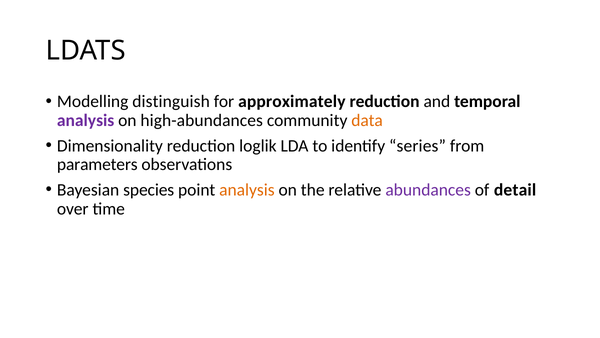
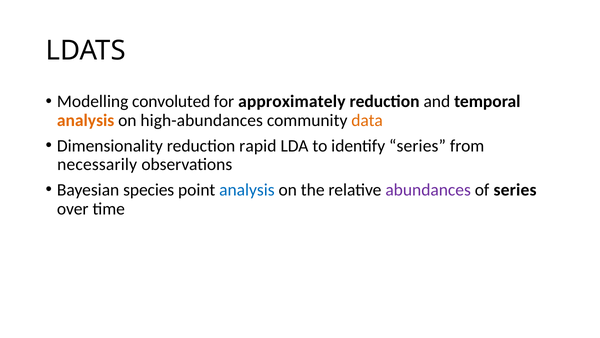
distinguish: distinguish -> convoluted (171, 101)
analysis colour: purple -> orange (86, 120)
loglik: loglik -> rapid (258, 146)
parameters: parameters -> necessarily (97, 164)
analysis colour: orange -> blue (247, 190)
of detail: detail -> series (515, 190)
